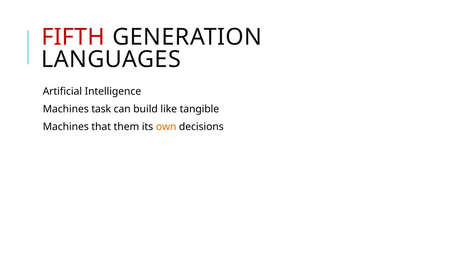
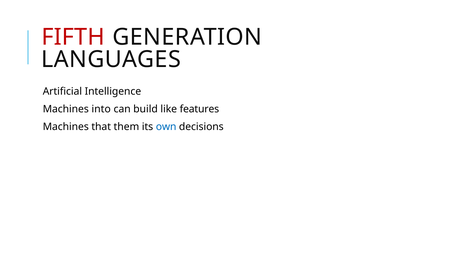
task: task -> into (101, 109)
tangible: tangible -> features (199, 109)
own colour: orange -> blue (166, 127)
